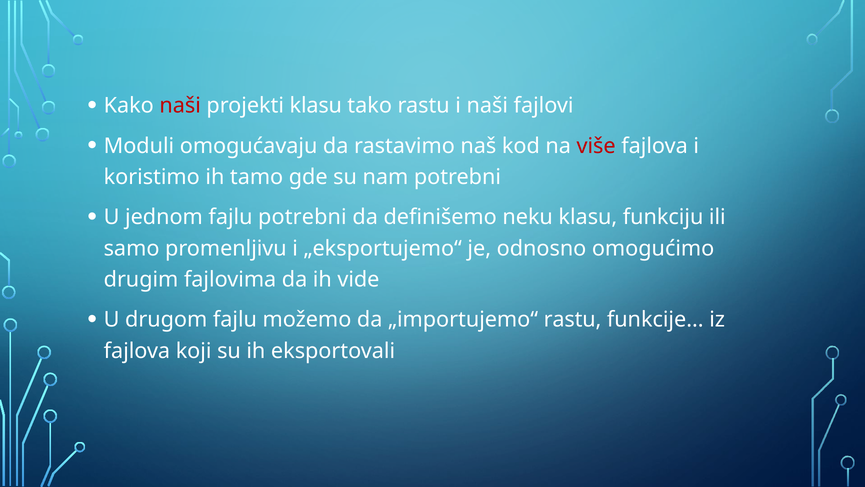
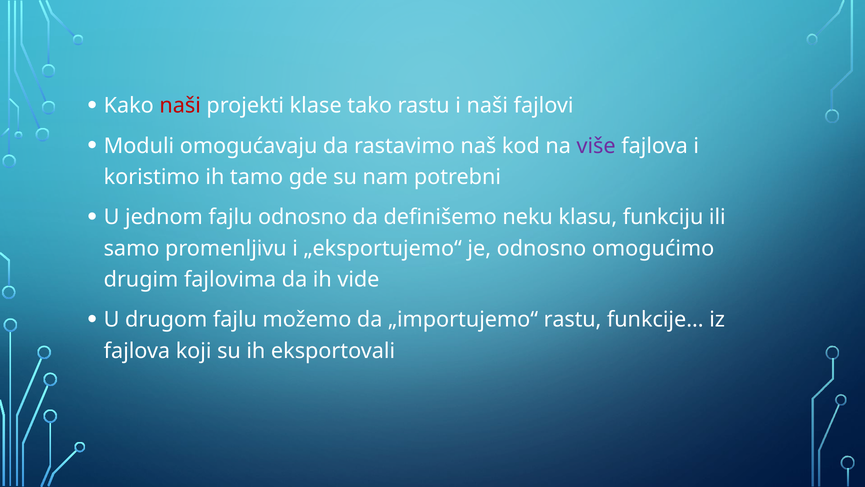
projekti klasu: klasu -> klase (316, 106)
više colour: red -> purple (596, 146)
fajlu potrebni: potrebni -> odnosno (303, 217)
